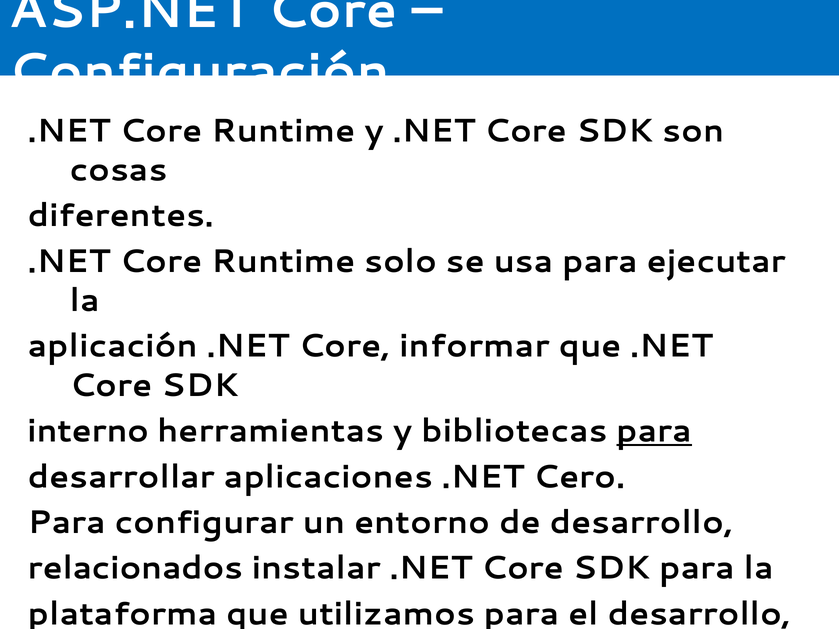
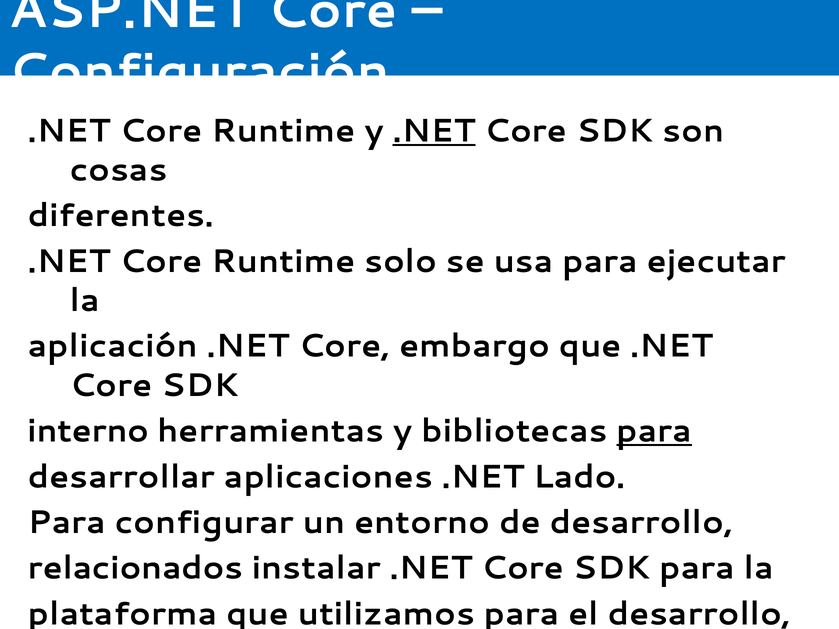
.NET underline: none -> present (434, 131)
informar: informar -> embargo (475, 346)
Cero: Cero -> Lado (580, 477)
